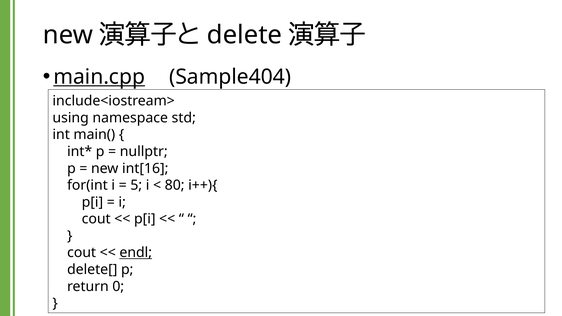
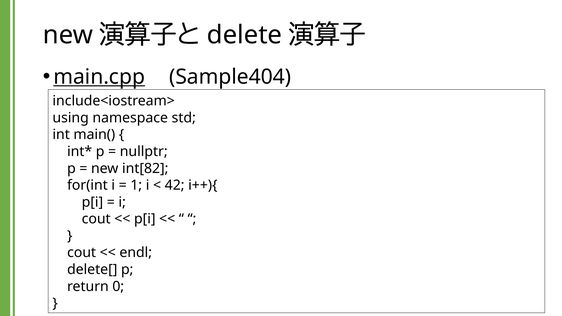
int[16: int[16 -> int[82 (145, 168)
5: 5 -> 1 (136, 185)
80: 80 -> 42 (175, 185)
endl underline: present -> none (136, 253)
